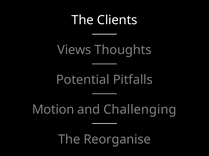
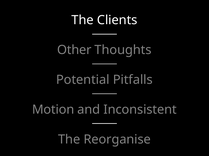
Views: Views -> Other (74, 50)
Challenging: Challenging -> Inconsistent (140, 110)
